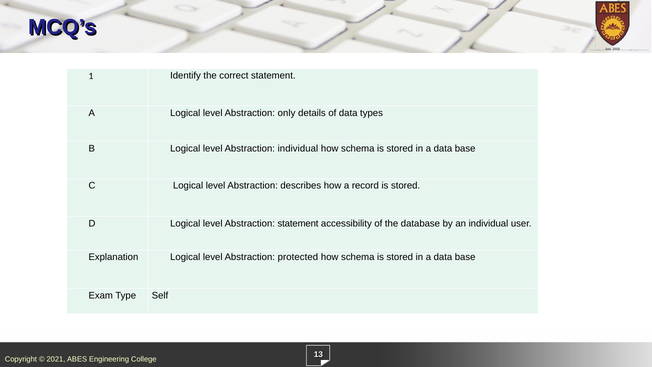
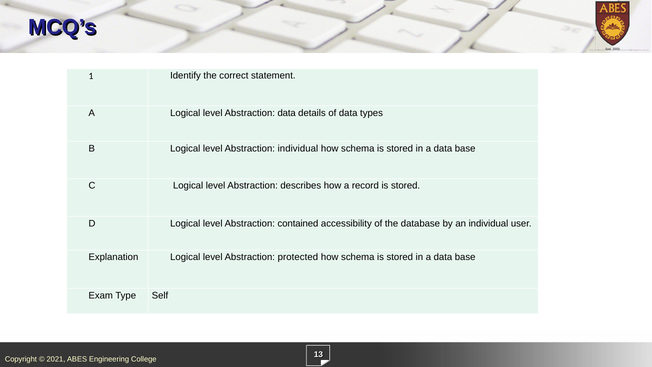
Abstraction only: only -> data (287, 113)
Abstraction statement: statement -> contained (298, 223)
